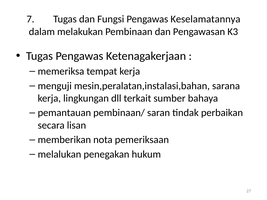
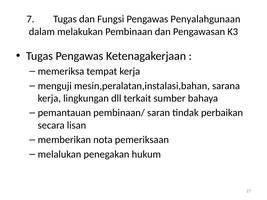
Keselamatannya: Keselamatannya -> Penyalahgunaan (205, 19)
